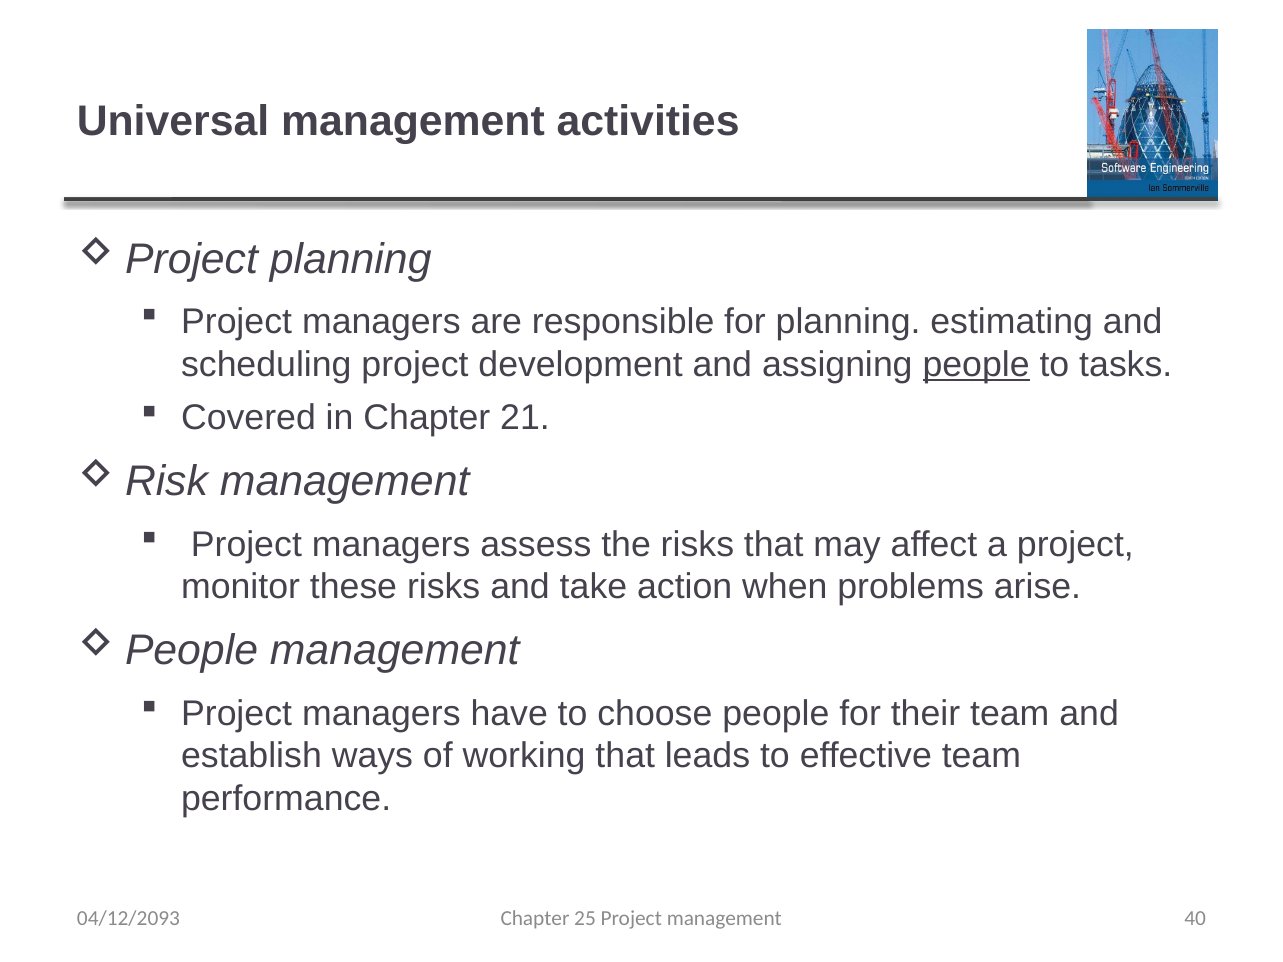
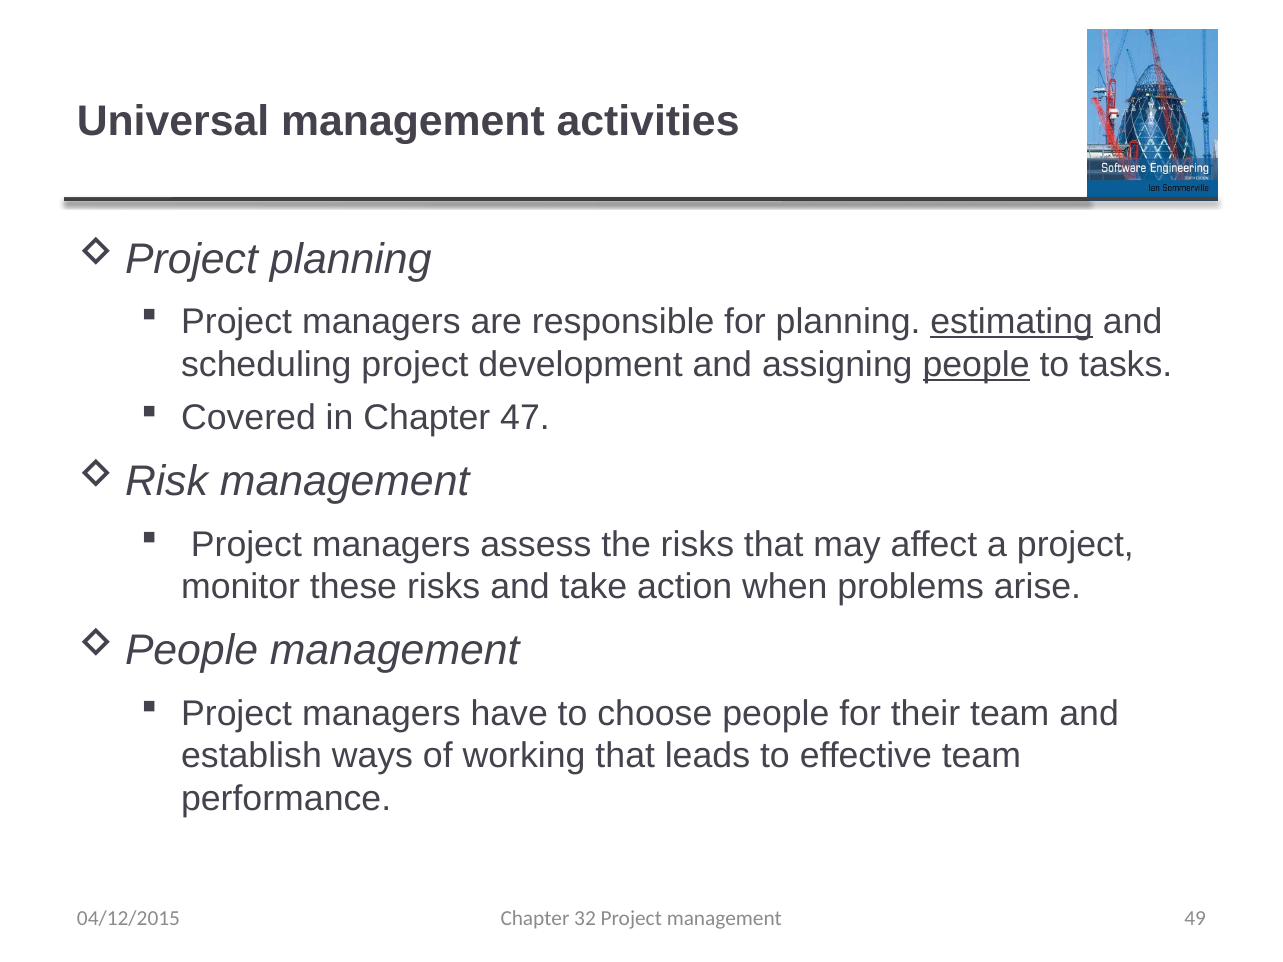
estimating underline: none -> present (1012, 322)
21: 21 -> 47 (525, 418)
25: 25 -> 32 (585, 919)
40: 40 -> 49 (1195, 919)
04/12/2093: 04/12/2093 -> 04/12/2015 (128, 919)
